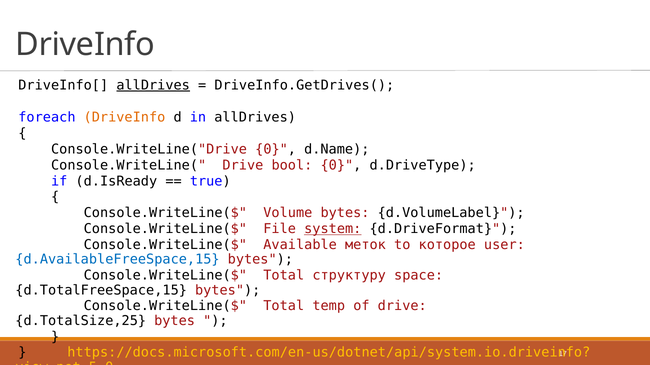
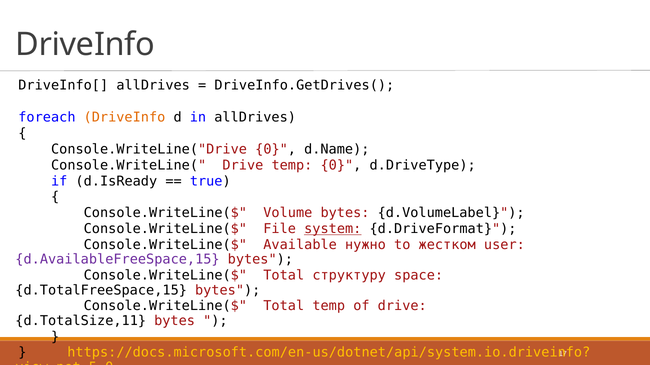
allDrives underline: present -> none (153, 85)
Drive bool: bool -> temp (292, 165)
меток: меток -> нужно (365, 245)
которое: которое -> жестком (447, 245)
d.AvailableFreeSpace,15 colour: blue -> purple (118, 260)
d.TotalSize,25: d.TotalSize,25 -> d.TotalSize,11 (81, 321)
